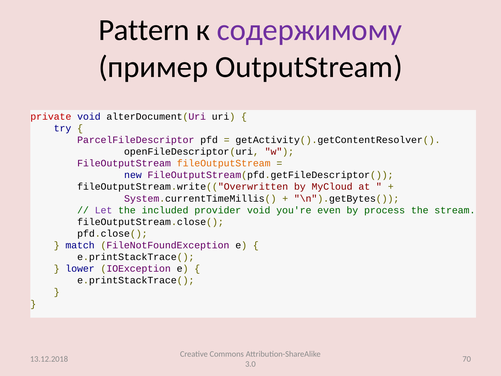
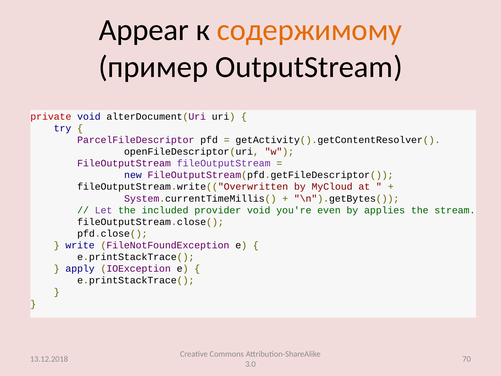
Pattern: Pattern -> Appear (144, 30)
содержимому colour: purple -> orange (309, 30)
fileOutputStream colour: orange -> purple (224, 163)
process: process -> applies (385, 210)
match: match -> write (80, 245)
lower: lower -> apply (80, 269)
